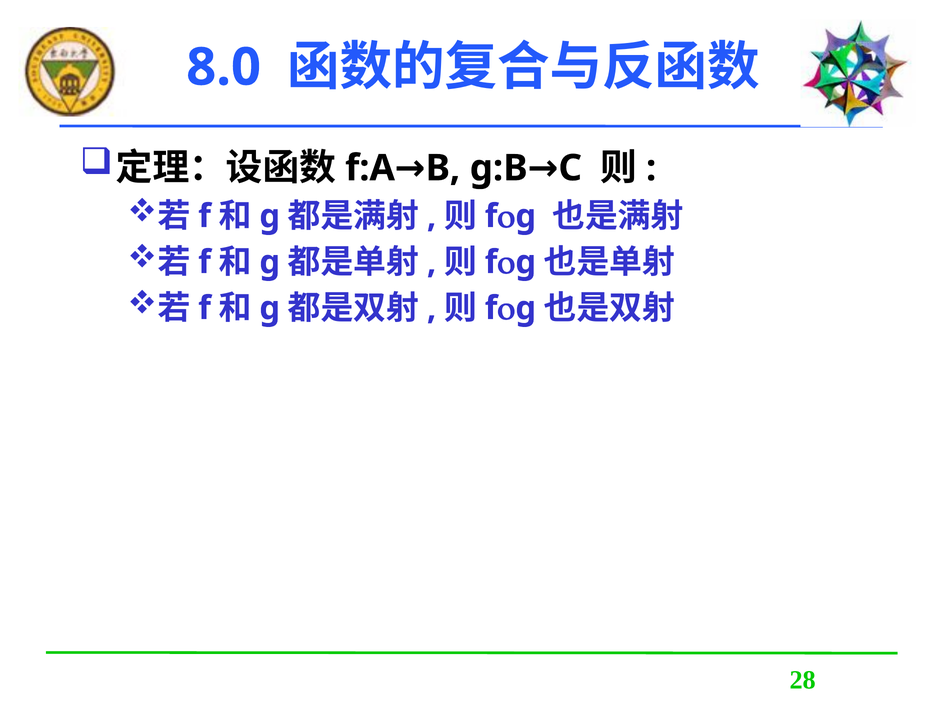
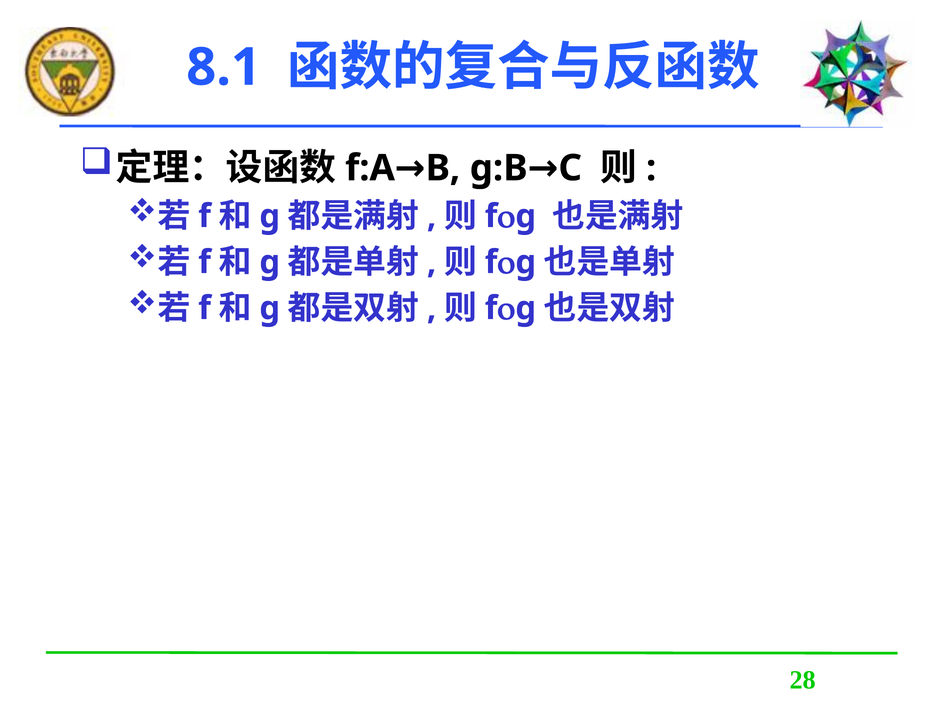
8.0: 8.0 -> 8.1 (224, 67)
